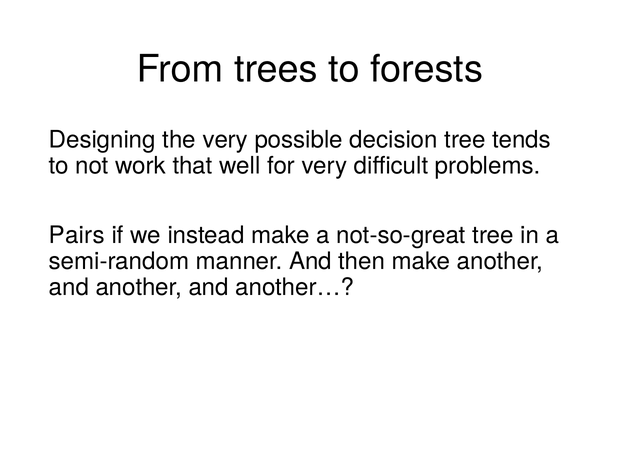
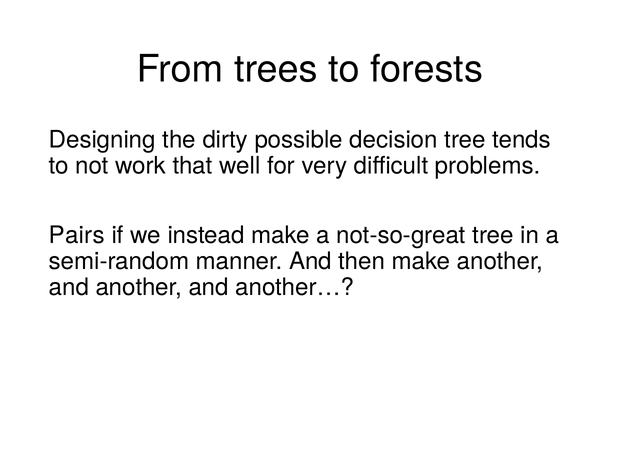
the very: very -> dirty (225, 140)
